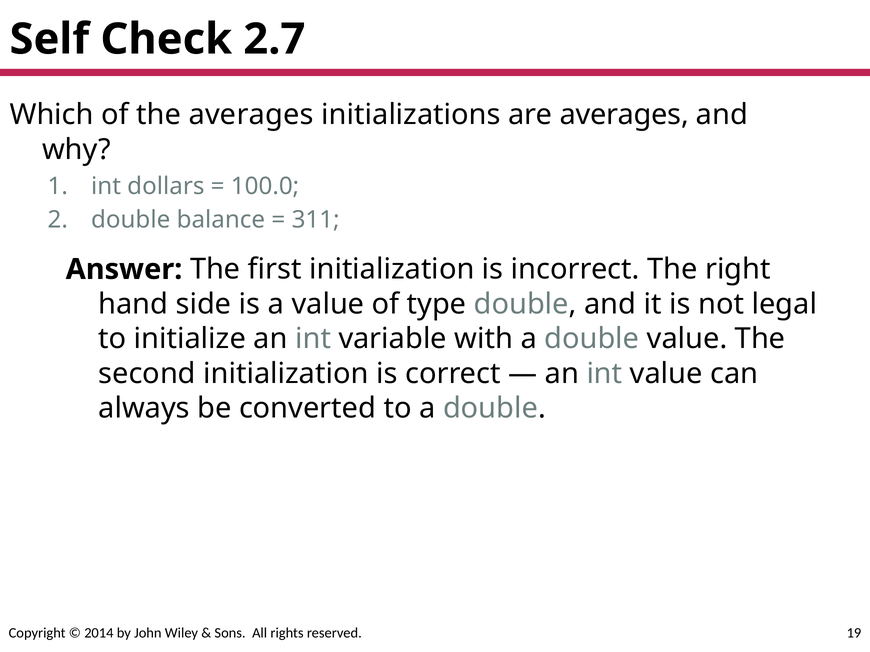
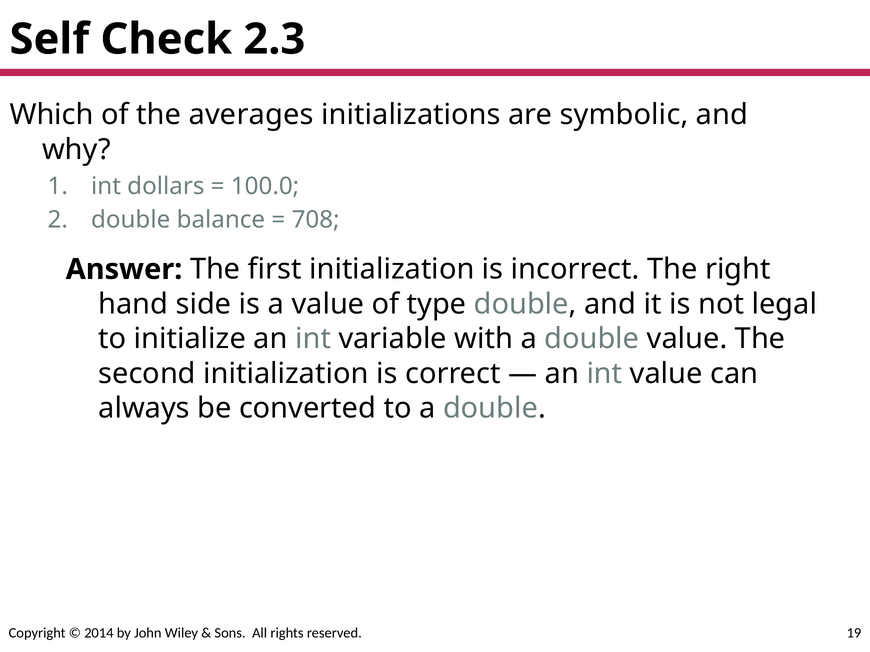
2.7: 2.7 -> 2.3 (274, 39)
are averages: averages -> symbolic (624, 115)
311: 311 -> 708 (316, 220)
